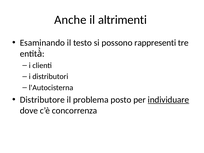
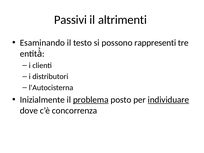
Anche: Anche -> Passivi (71, 20)
Distributore: Distributore -> Inizialmente (42, 100)
problema underline: none -> present (91, 100)
